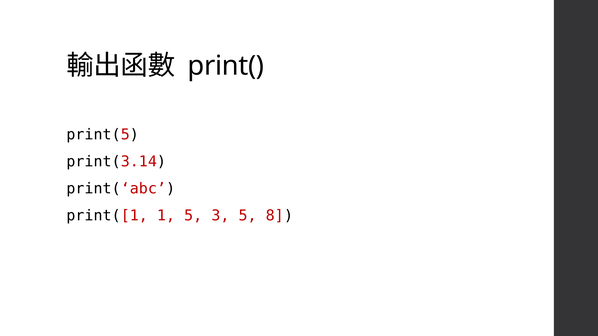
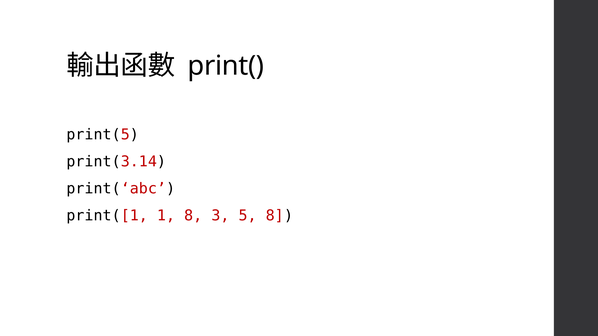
1 5: 5 -> 8 (193, 216)
